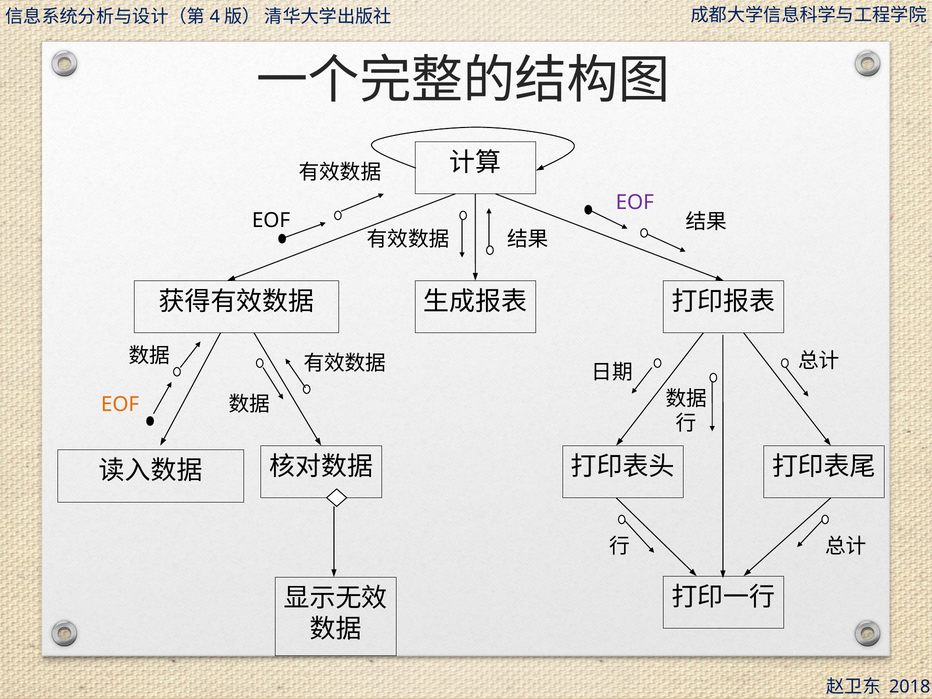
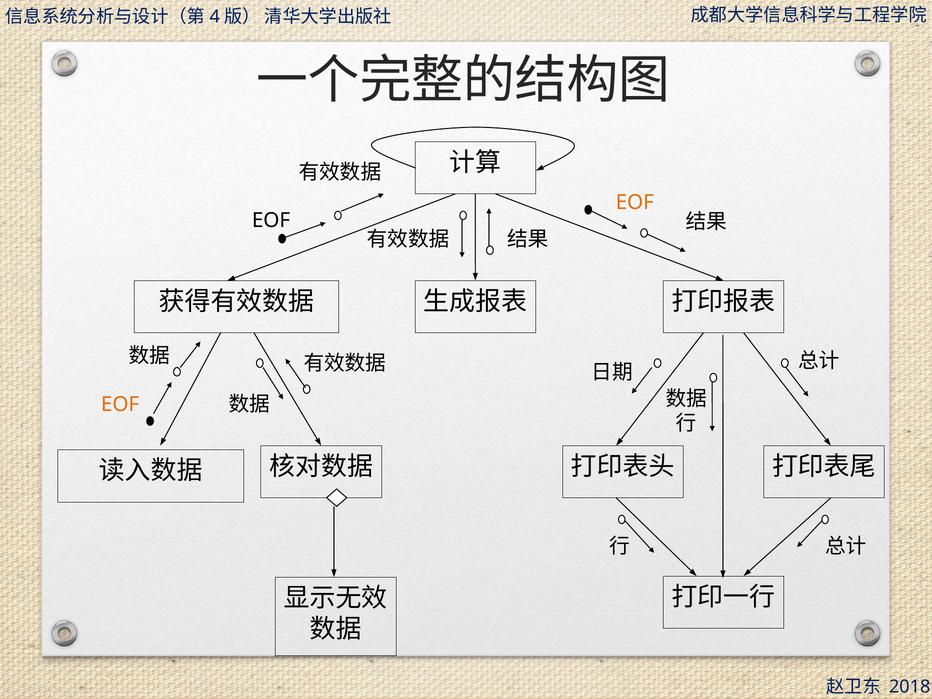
EOF colour: purple -> orange (635, 203)
